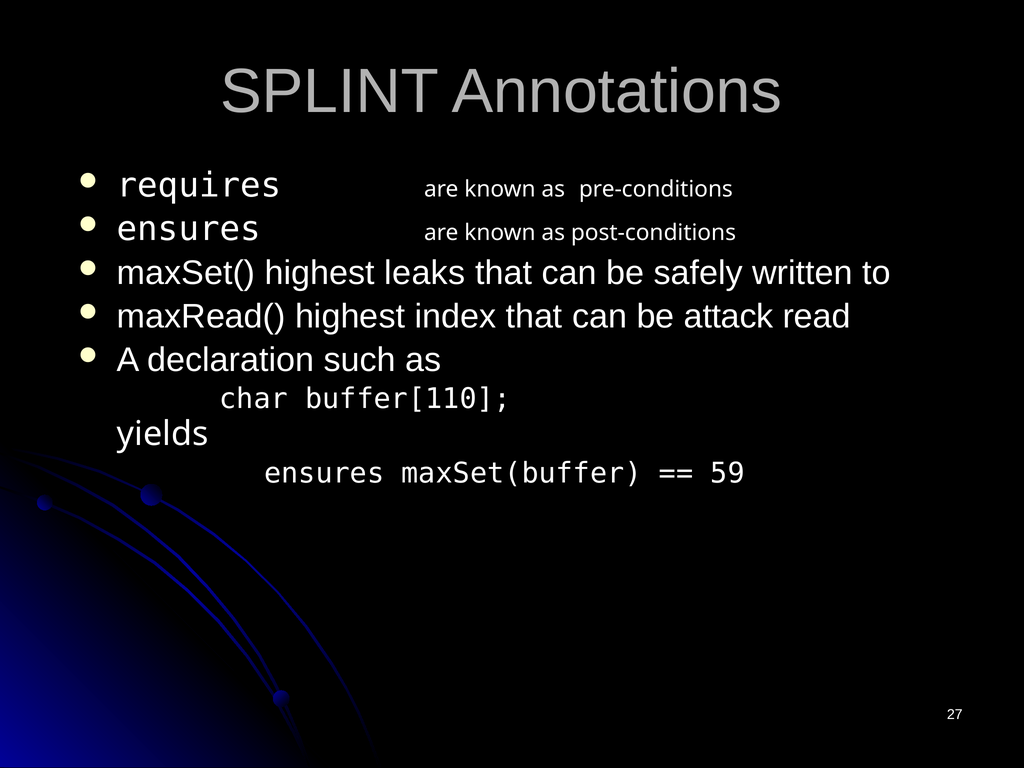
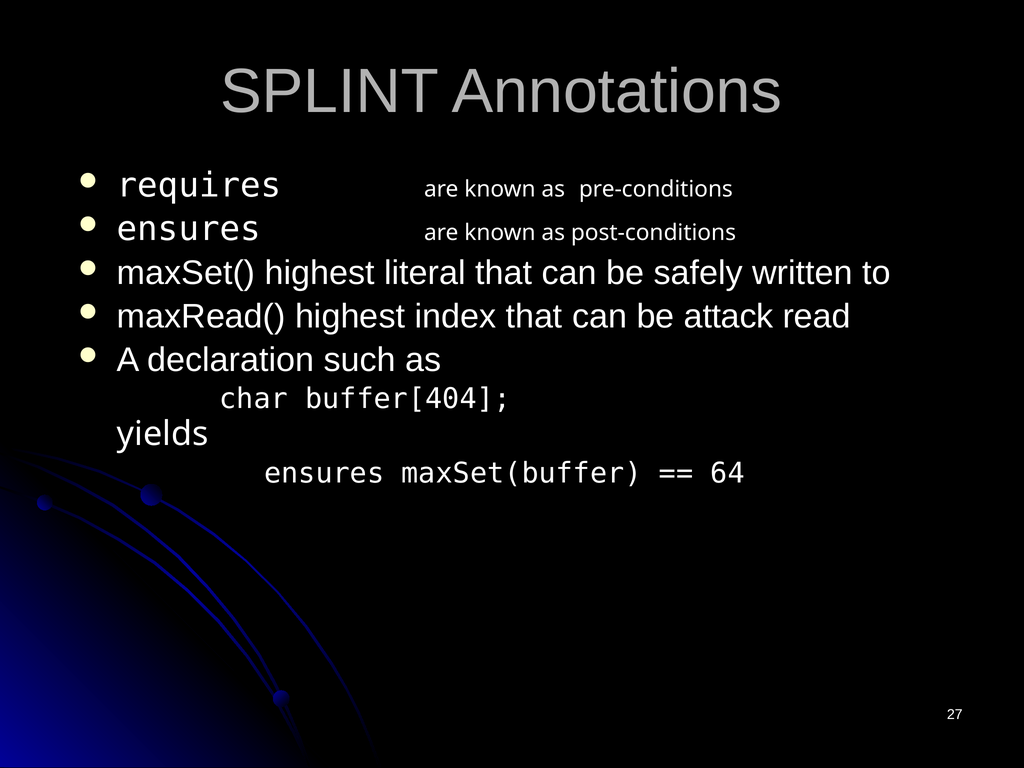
leaks: leaks -> literal (425, 273)
buffer[110: buffer[110 -> buffer[404 (408, 399)
59: 59 -> 64 (728, 473)
